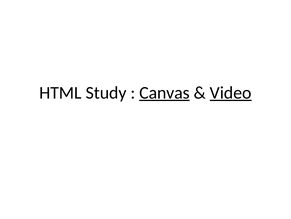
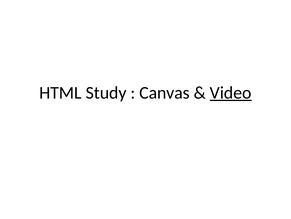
Canvas underline: present -> none (164, 92)
